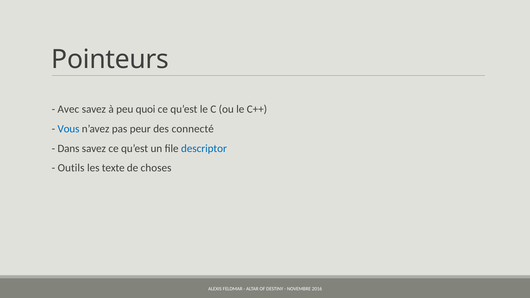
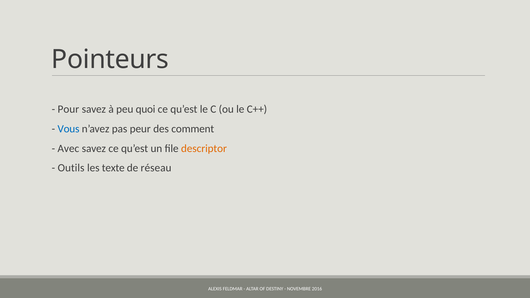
Avec: Avec -> Pour (68, 109)
connecté: connecté -> comment (193, 129)
Dans: Dans -> Avec (68, 148)
descriptor colour: blue -> orange (204, 148)
choses: choses -> réseau (156, 168)
